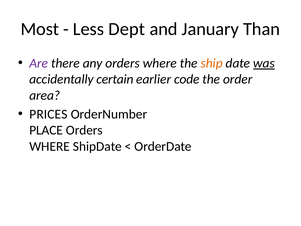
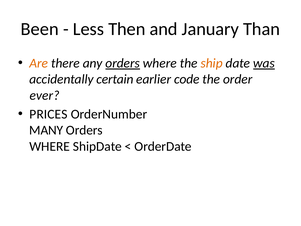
Most: Most -> Been (40, 29)
Dept: Dept -> Then (127, 29)
Are colour: purple -> orange (39, 63)
orders underline: none -> present (123, 63)
area: area -> ever (45, 95)
PLACE: PLACE -> MANY (46, 130)
